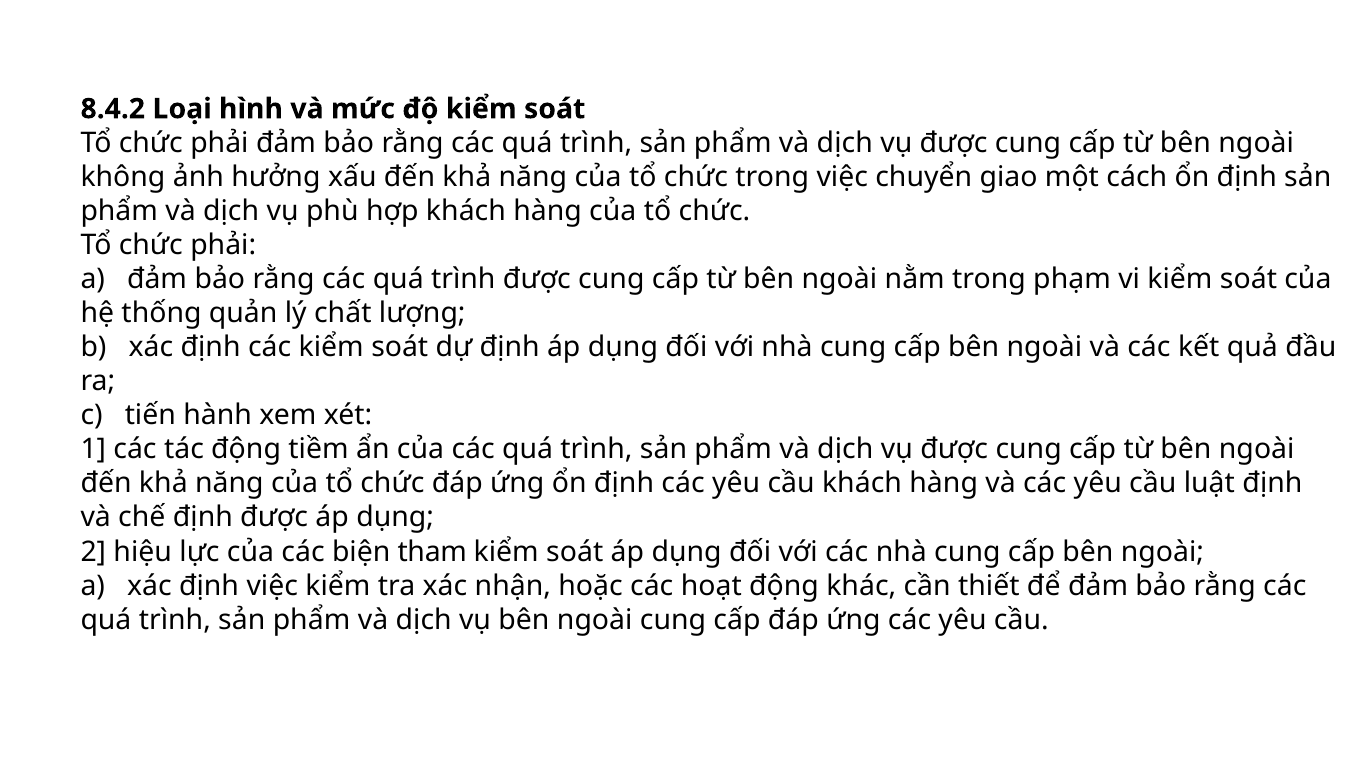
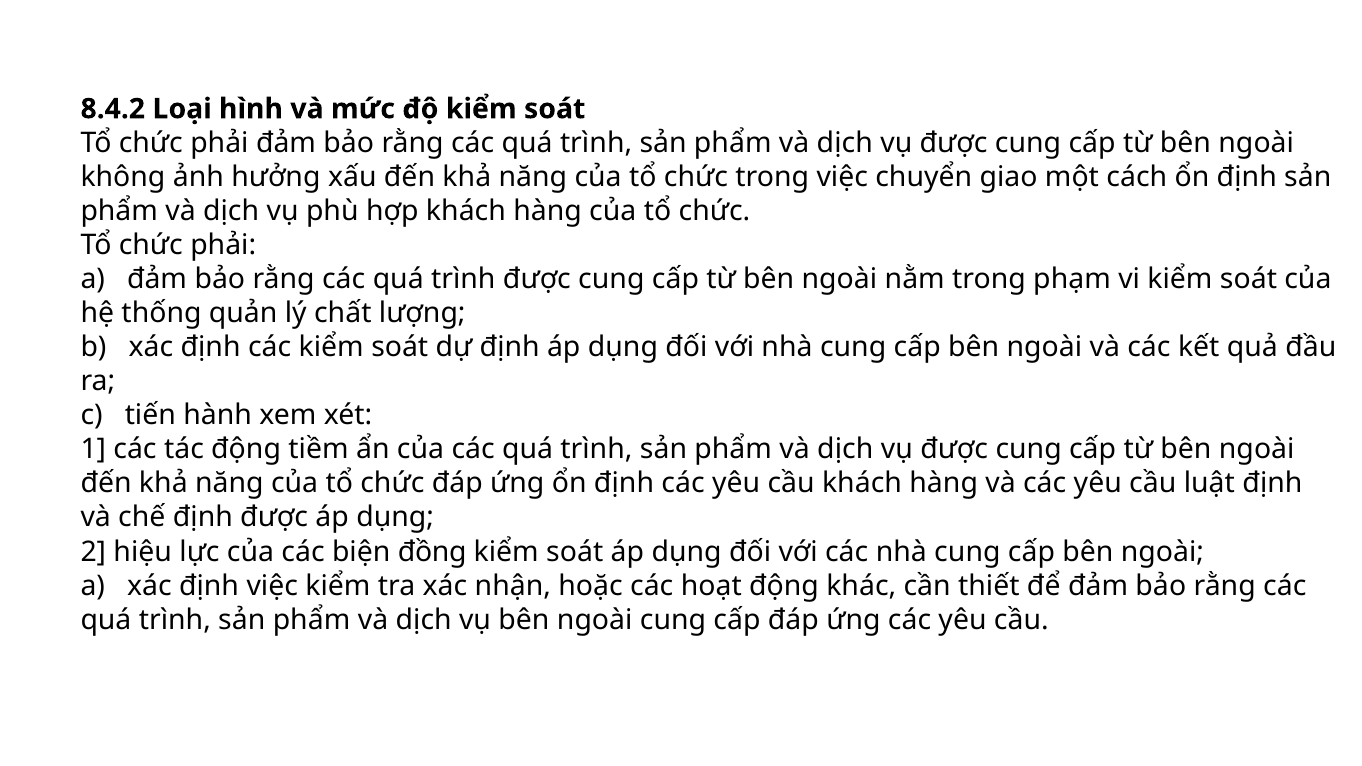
tham: tham -> đồng (432, 552)
